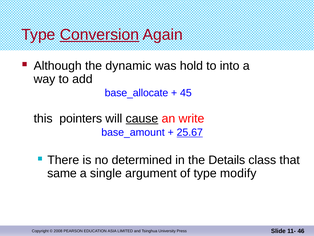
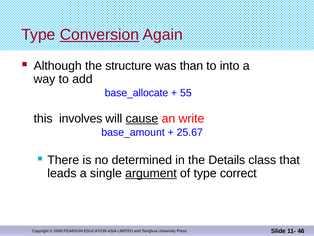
dynamic: dynamic -> structure (128, 66)
hold: hold -> than (191, 66)
45: 45 -> 55 (186, 93)
pointers: pointers -> involves (81, 118)
25.67 underline: present -> none (190, 132)
same: same -> leads (62, 173)
argument underline: none -> present (151, 173)
modify: modify -> correct (238, 173)
